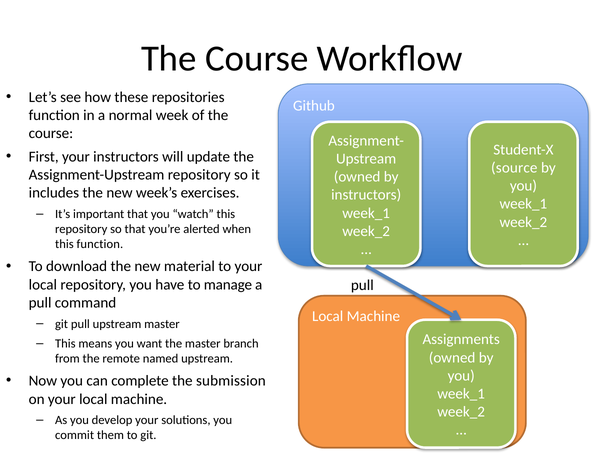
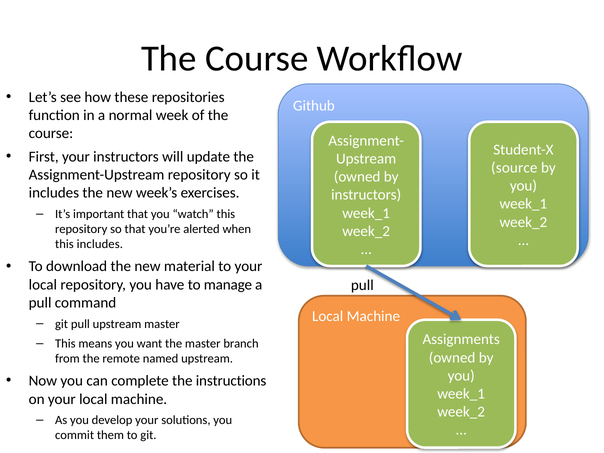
this function: function -> includes (100, 244)
submission: submission -> instructions (231, 381)
